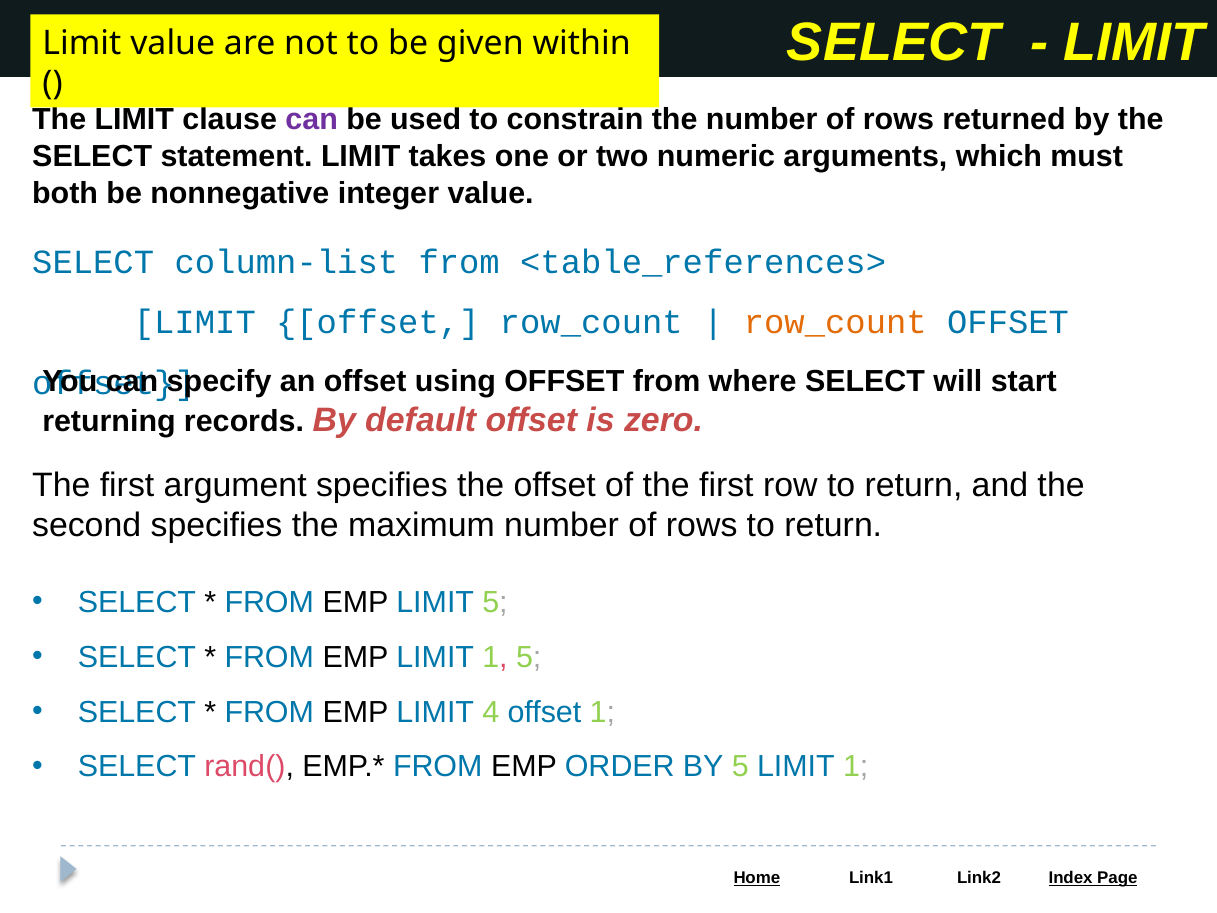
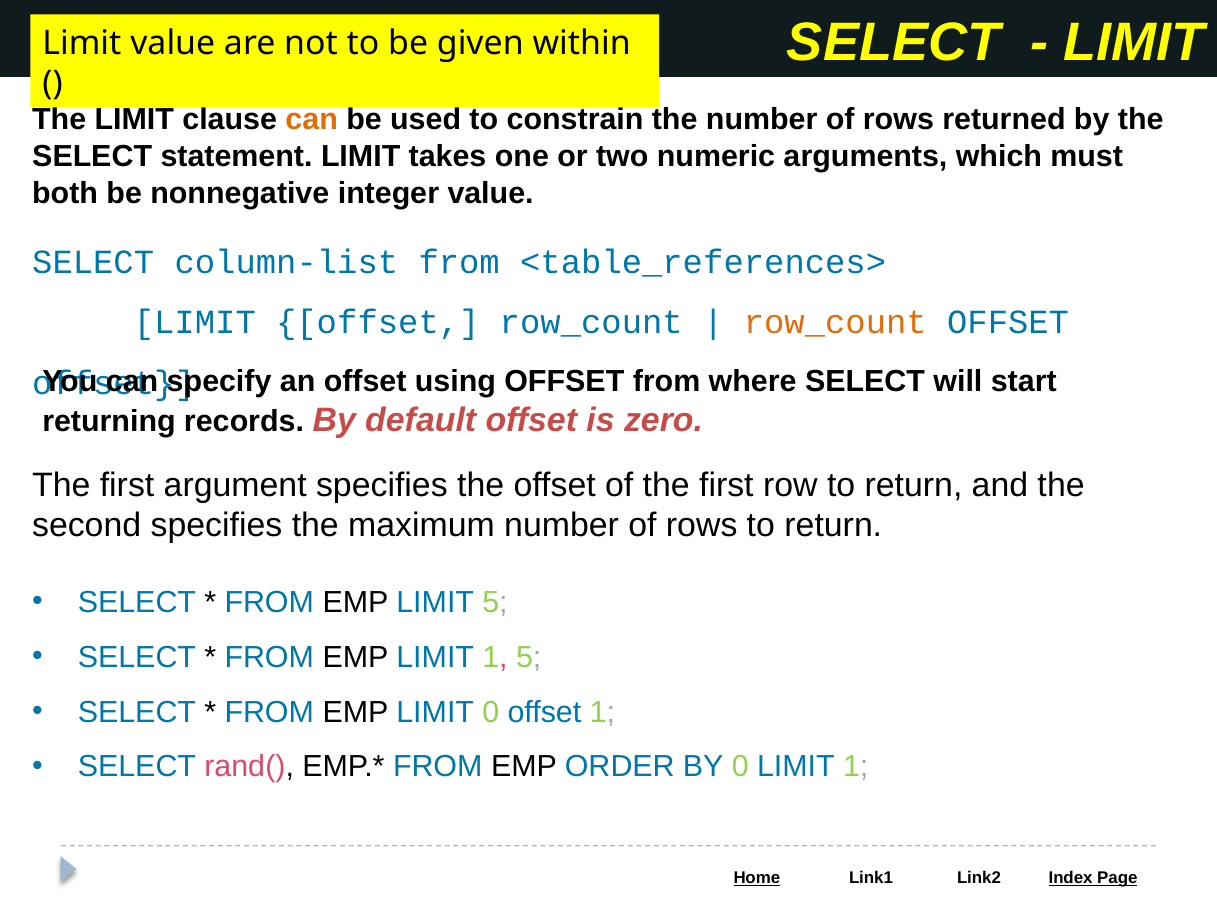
can colour: purple -> orange (312, 120)
LIMIT 4: 4 -> 0 (491, 712)
BY 5: 5 -> 0 (740, 767)
